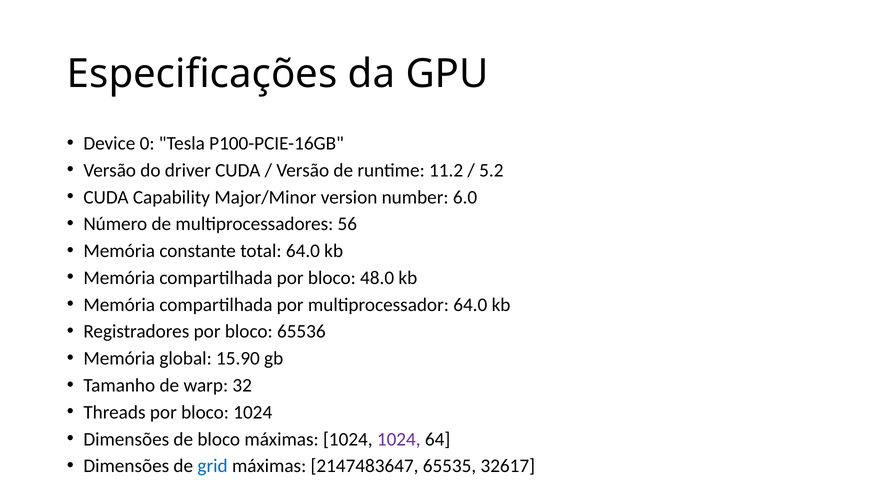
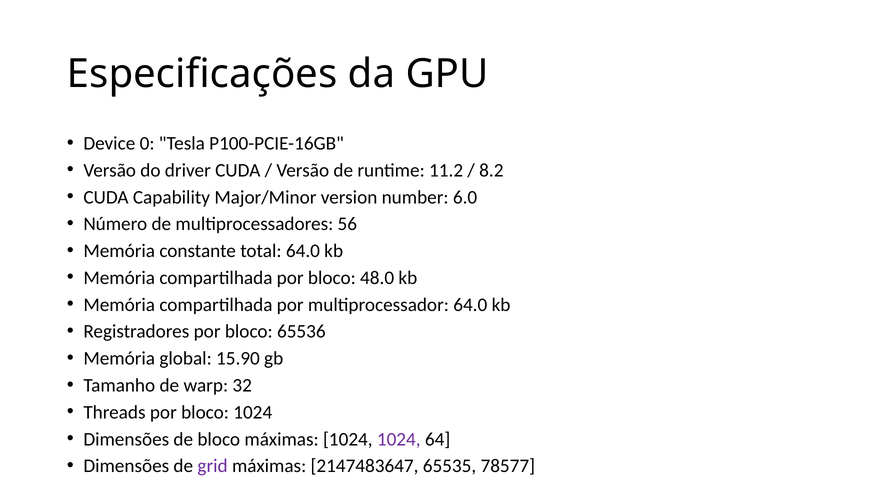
5.2: 5.2 -> 8.2 (491, 170)
grid colour: blue -> purple (213, 466)
32617: 32617 -> 78577 (508, 466)
